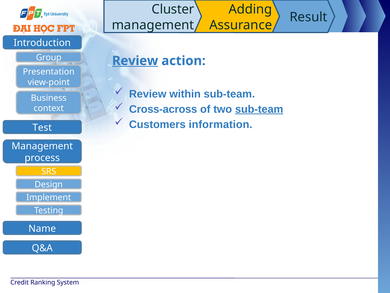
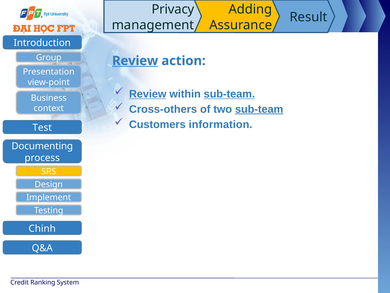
Cluster: Cluster -> Privacy (173, 9)
Review underline: none -> present (148, 94)
sub-team underline: none -> present (229, 94)
Cross-across: Cross-across -> Cross-others (163, 109)
Management: Management -> Documenting (42, 146)
Name: Name -> Chinh (42, 228)
